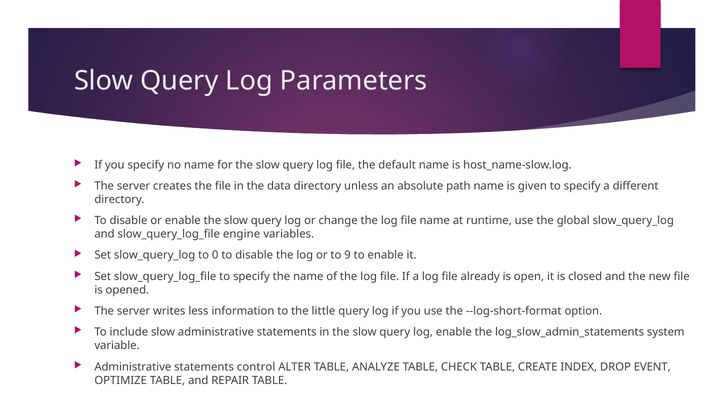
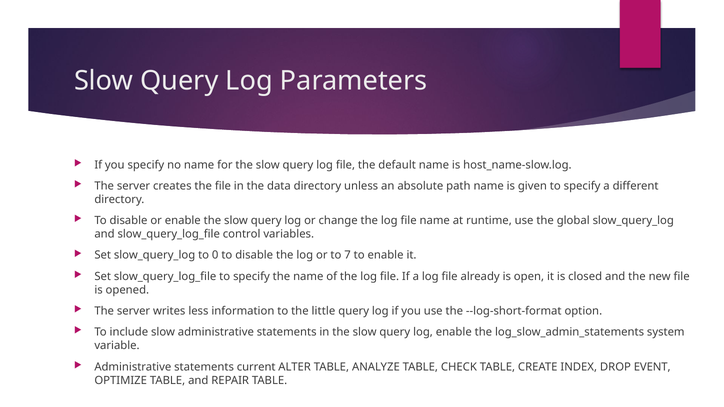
engine: engine -> control (242, 234)
9: 9 -> 7 (348, 255)
control: control -> current (256, 367)
